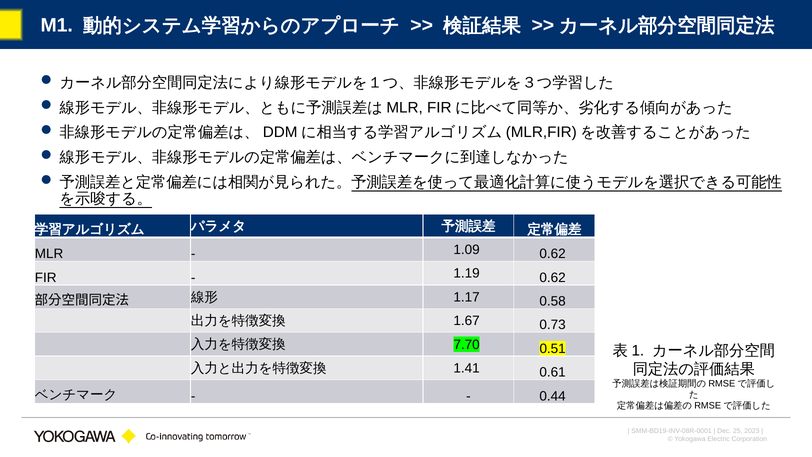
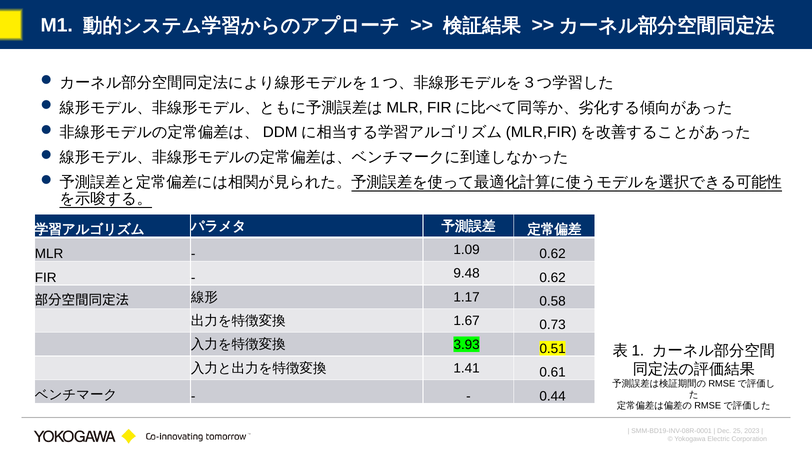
1.19: 1.19 -> 9.48 (467, 273)
7.70: 7.70 -> 3.93 (467, 344)
